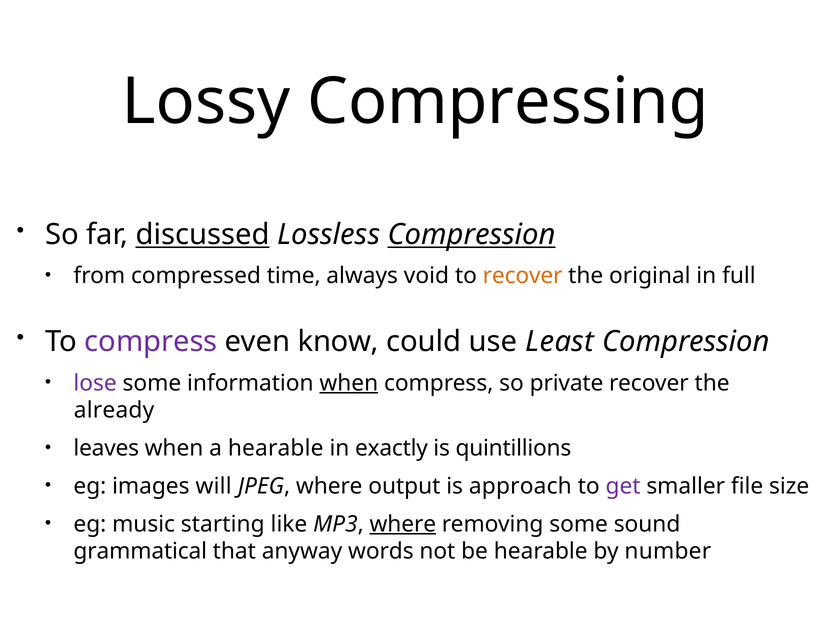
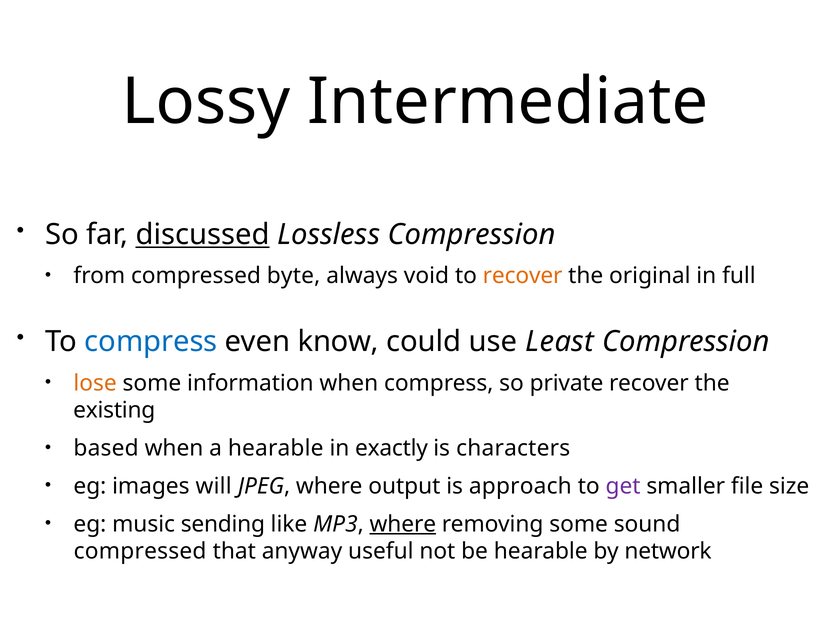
Compressing: Compressing -> Intermediate (508, 102)
Compression underline: present -> none (472, 234)
time: time -> byte (294, 276)
compress colour: purple -> blue (151, 341)
lose colour: purple -> orange (95, 383)
when underline: present -> none (349, 383)
already: already -> existing (114, 410)
leaves: leaves -> based (106, 448)
quintillions: quintillions -> characters (513, 448)
starting: starting -> sending (223, 523)
grammatical: grammatical -> compressed (140, 551)
words: words -> useful (381, 551)
number: number -> network (668, 551)
